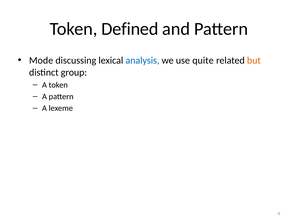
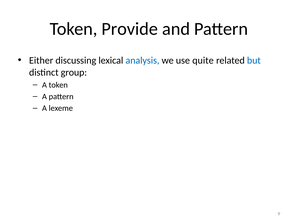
Defined: Defined -> Provide (130, 29)
Mode: Mode -> Either (41, 60)
but colour: orange -> blue (254, 60)
